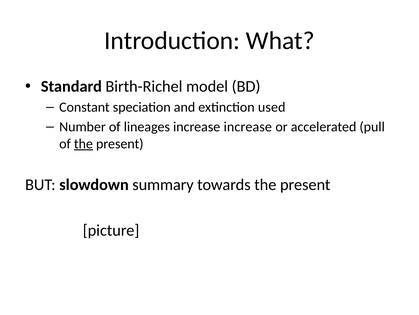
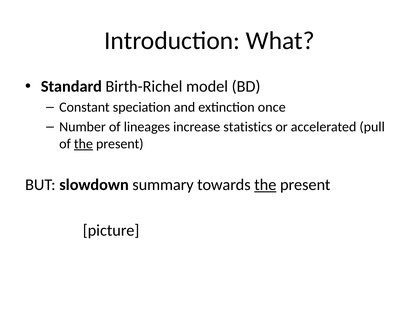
used: used -> once (272, 107)
increase increase: increase -> statistics (248, 127)
the underline: none -> present (265, 184)
